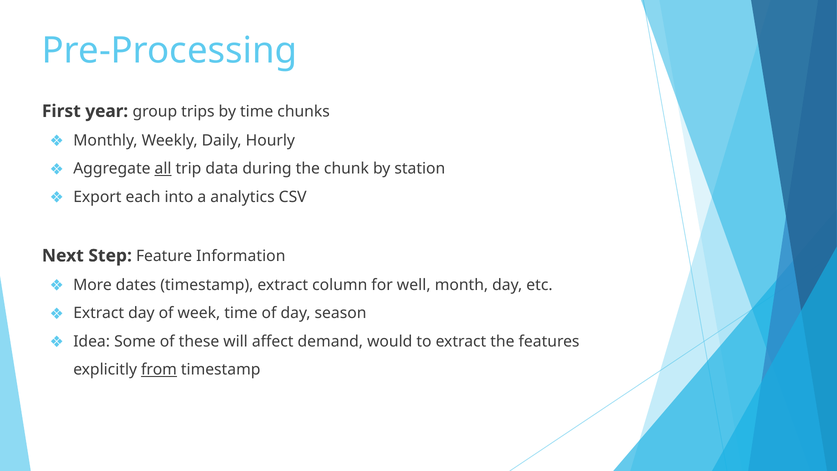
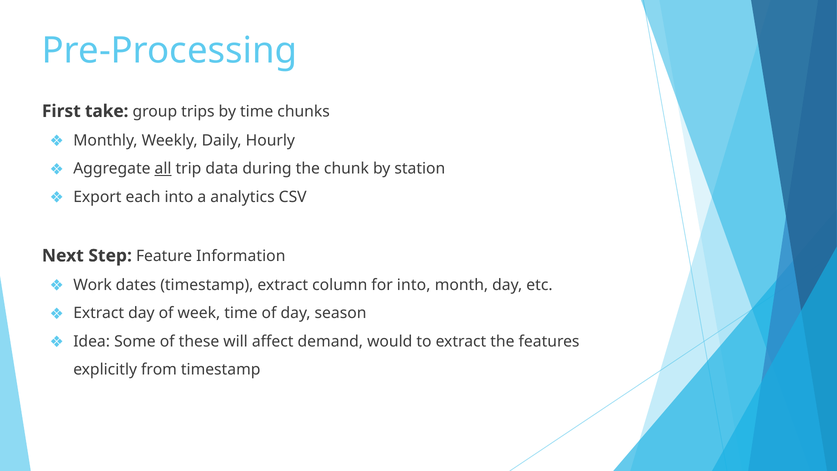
year: year -> take (107, 111)
More: More -> Work (93, 285)
for well: well -> into (414, 285)
from underline: present -> none (159, 369)
